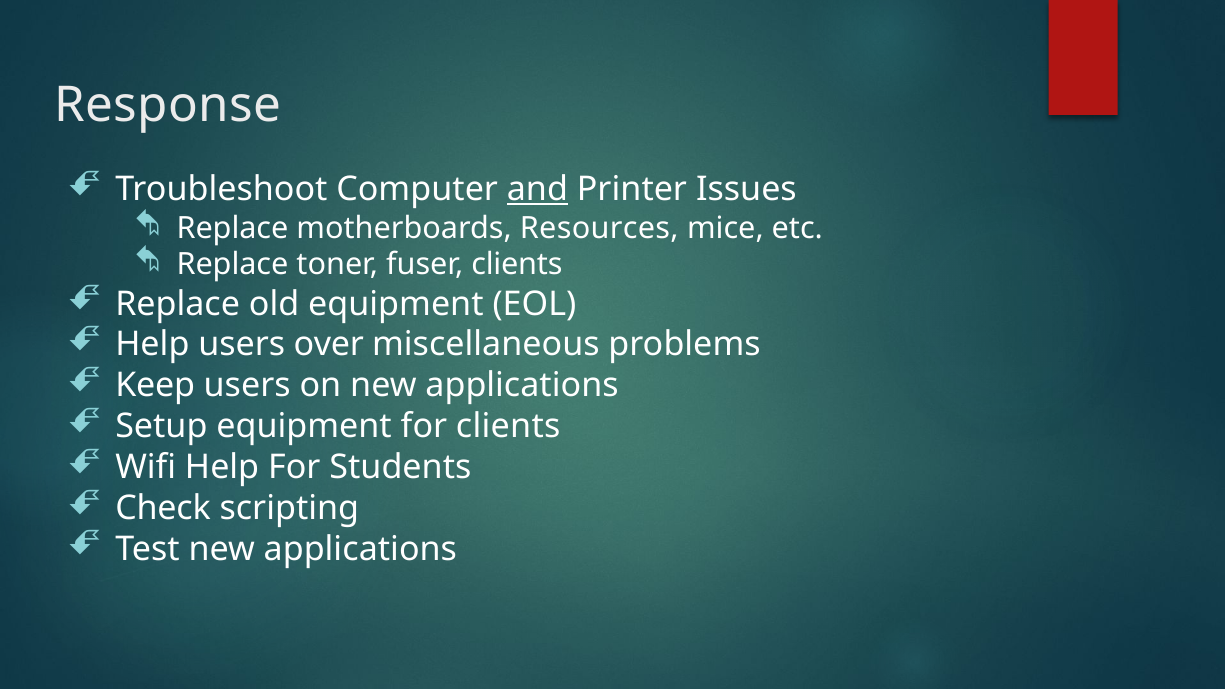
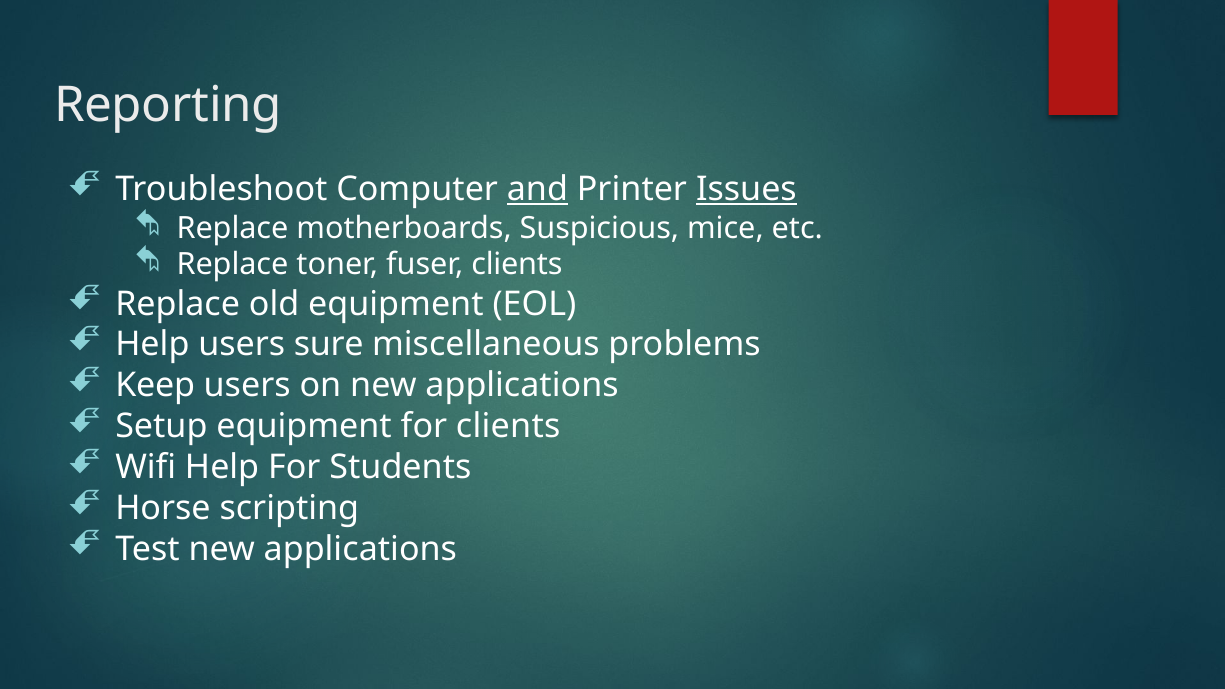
Response: Response -> Reporting (168, 105)
Issues underline: none -> present (746, 189)
Resources: Resources -> Suspicious (599, 228)
over: over -> sure (329, 345)
Check: Check -> Horse (163, 508)
